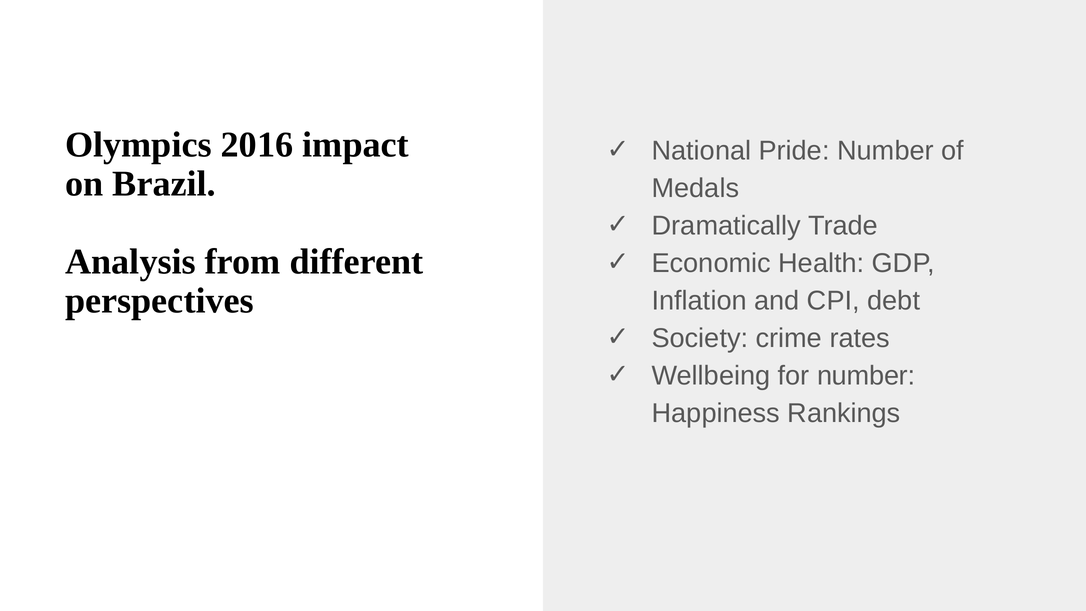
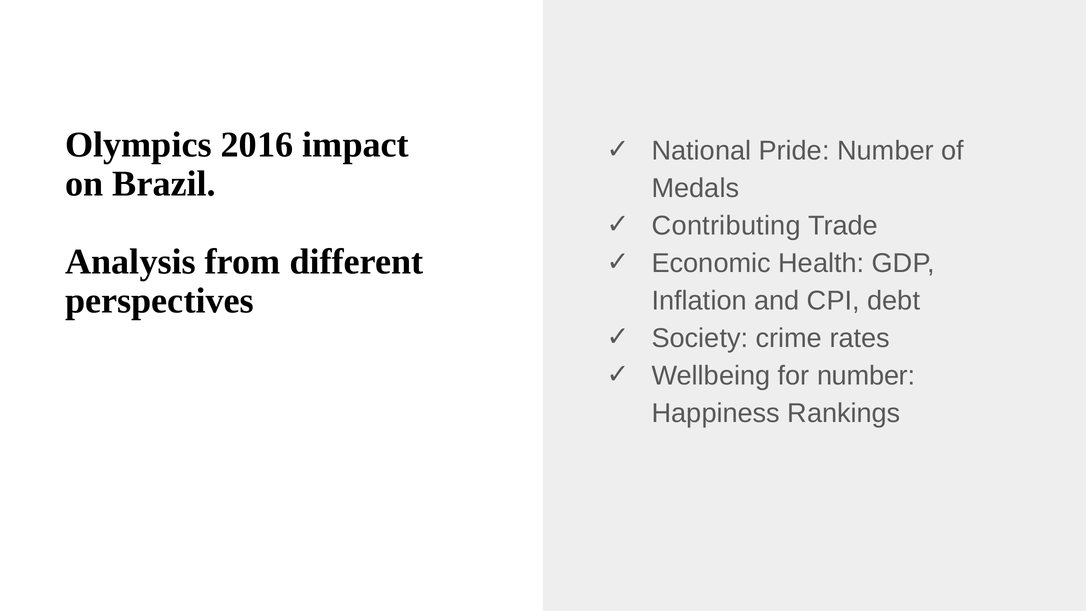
Dramatically: Dramatically -> Contributing (726, 226)
